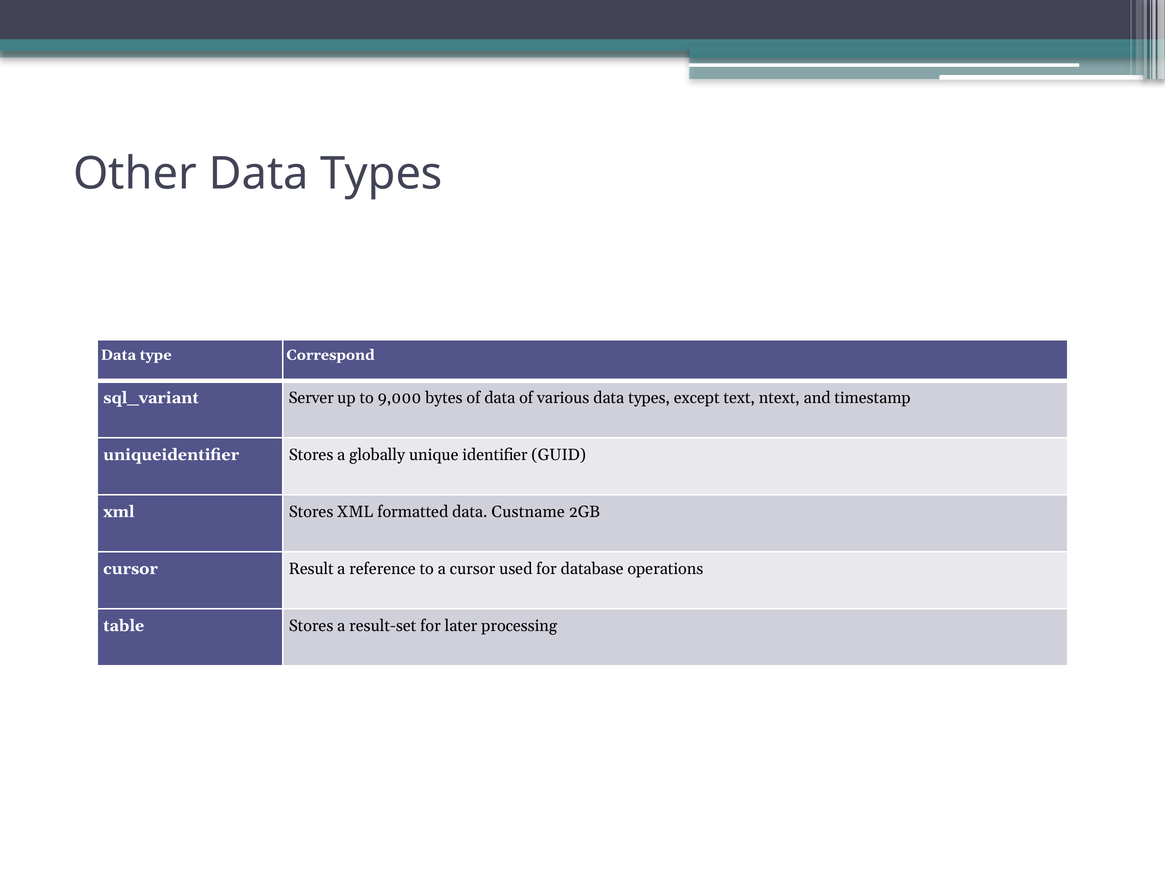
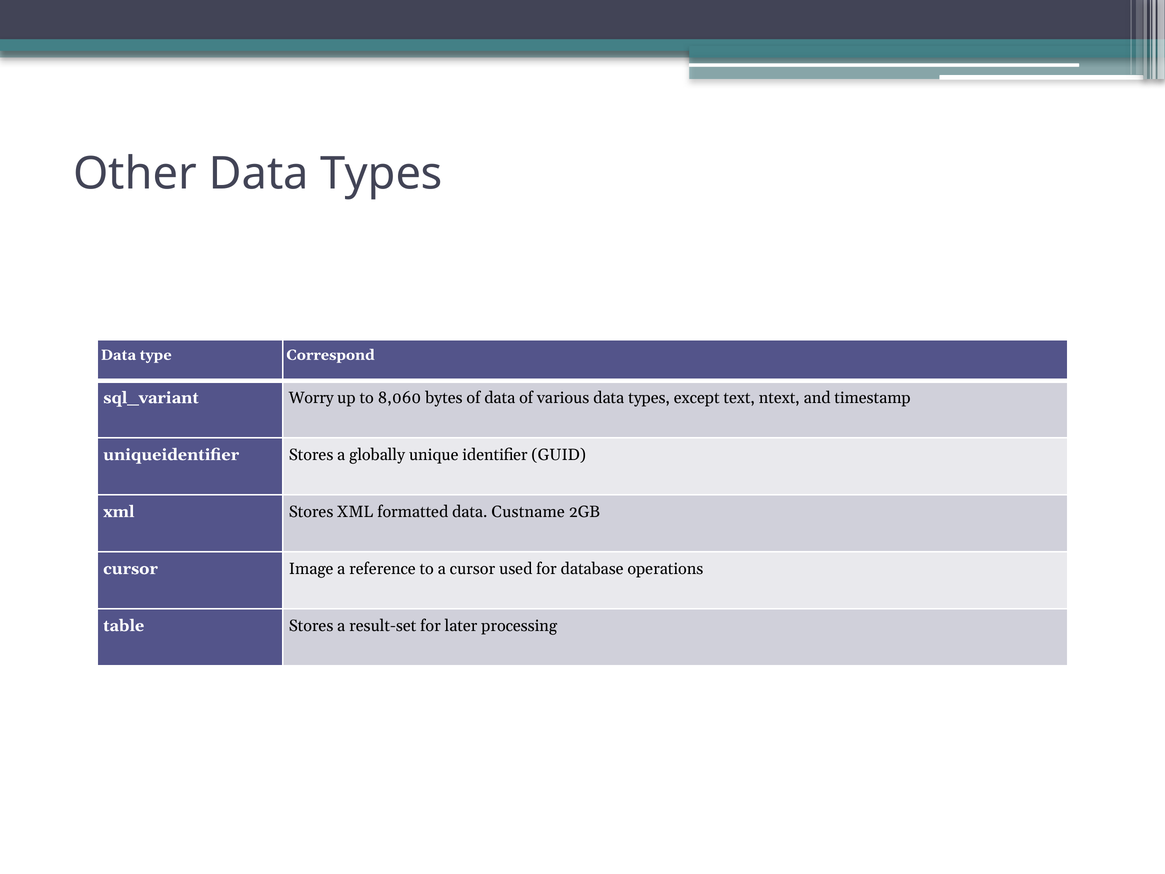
Server: Server -> Worry (311, 398)
9,000: 9,000 -> 8,060 (399, 398)
Result: Result -> Image (311, 569)
